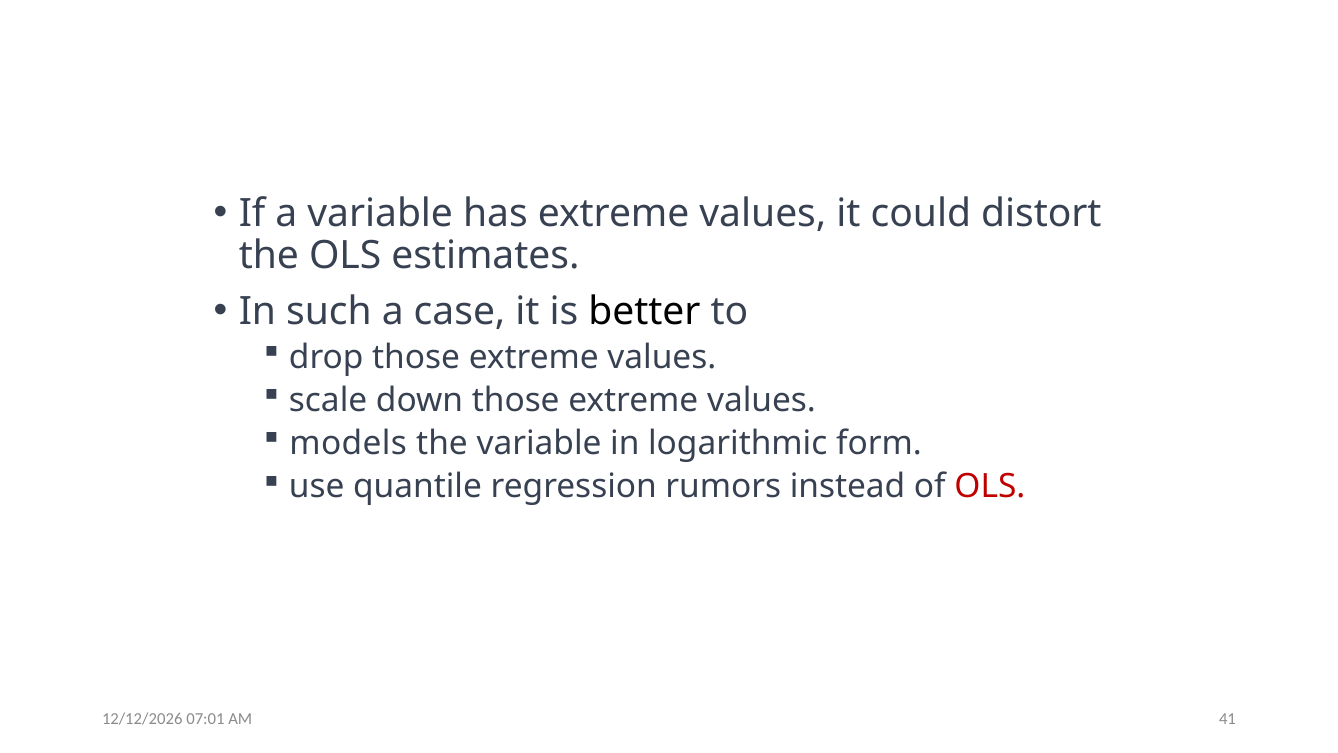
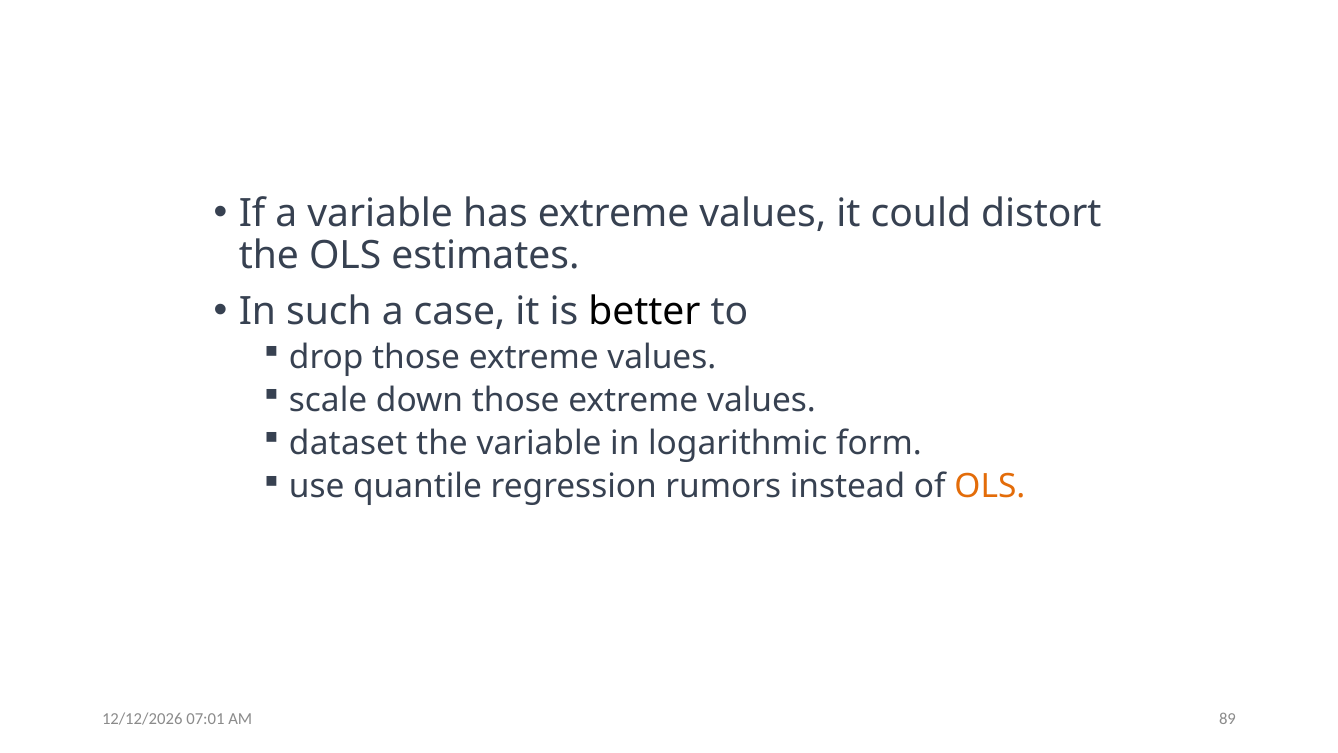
models: models -> dataset (348, 444)
OLS colour: red -> orange (990, 487)
41: 41 -> 89 (1227, 719)
